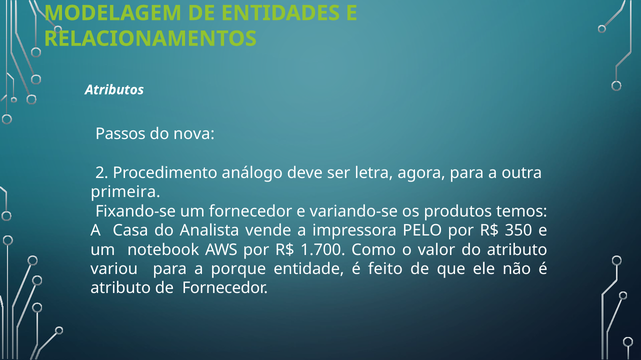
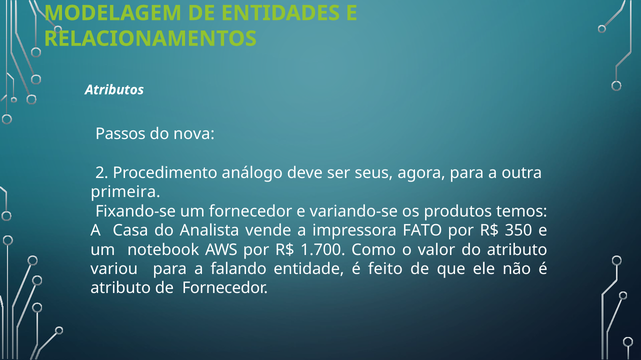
letra: letra -> seus (374, 173)
PELO: PELO -> FATO (422, 231)
porque: porque -> falando (239, 269)
